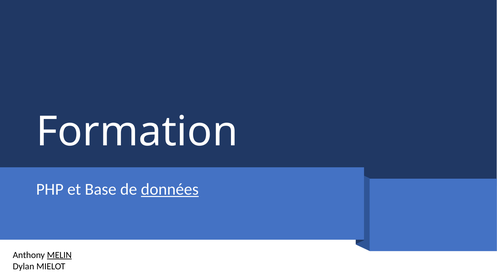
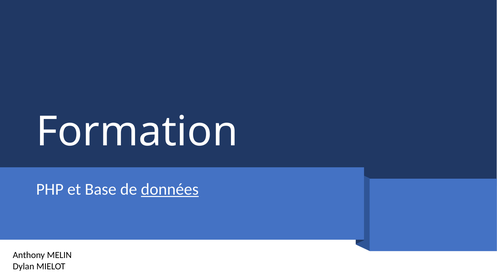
MELIN underline: present -> none (59, 255)
